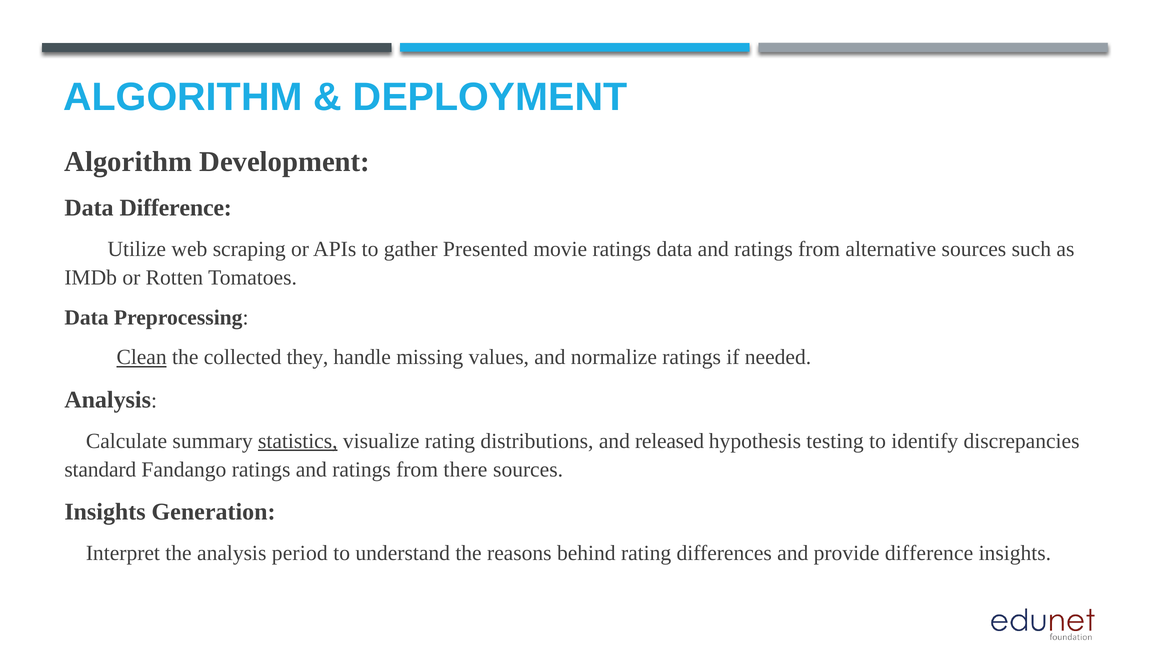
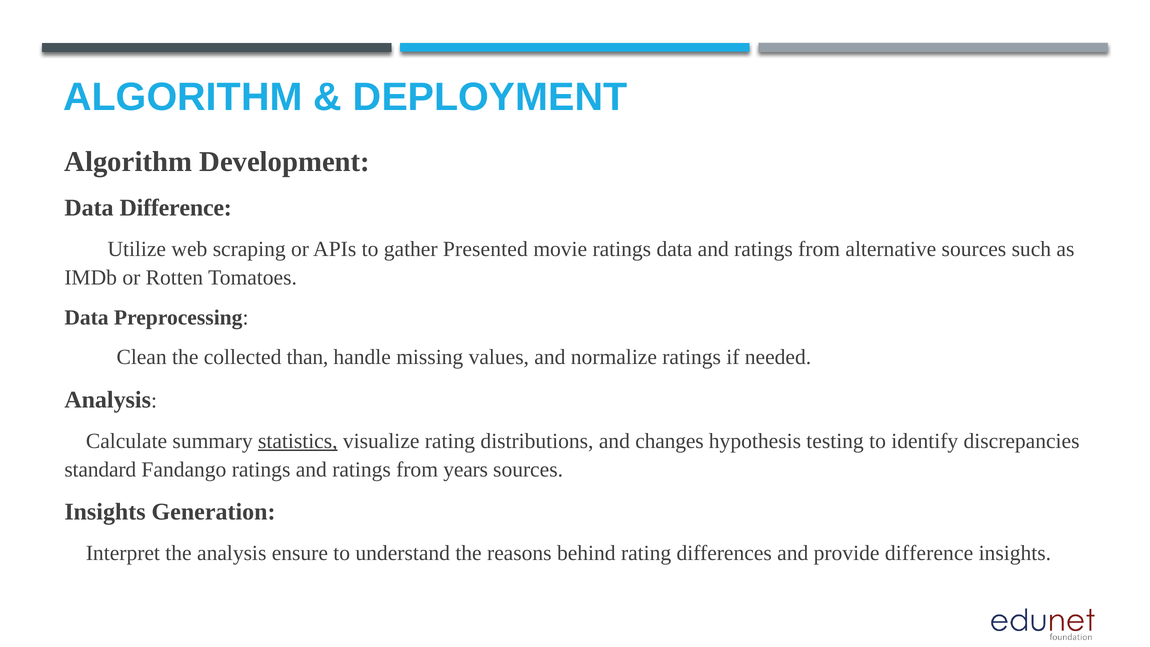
Clean underline: present -> none (142, 357)
they: they -> than (308, 357)
released: released -> changes (670, 441)
there: there -> years (466, 469)
period: period -> ensure (300, 553)
